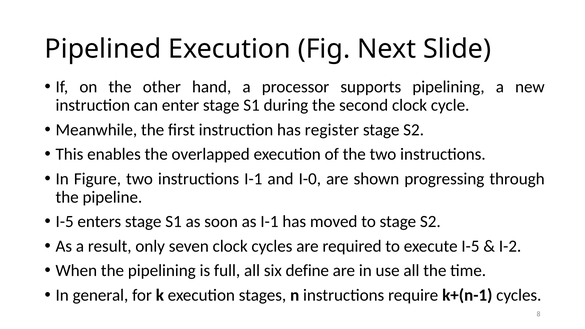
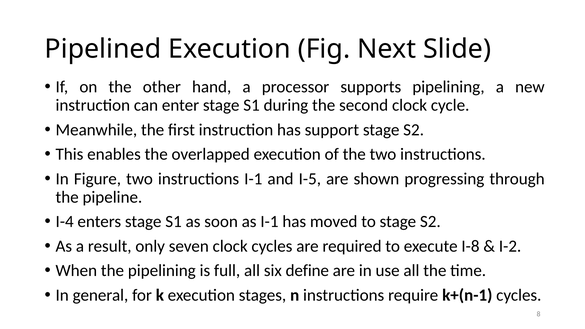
register: register -> support (332, 130)
I-0: I-0 -> I-5 (310, 179)
I-5: I-5 -> I-4 (65, 222)
execute I-5: I-5 -> I-8 (470, 246)
